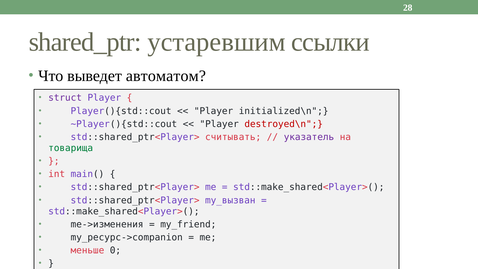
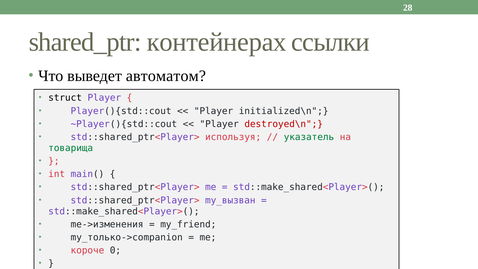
устаревшим: устаревшим -> контейнерах (217, 42)
struct colour: purple -> black (65, 98)
считывать: считывать -> используя (233, 137)
указатель colour: purple -> green (309, 137)
my_ресурс->companion: my_ресурс->companion -> my_только->companion (127, 237)
меньше: меньше -> короче (87, 250)
